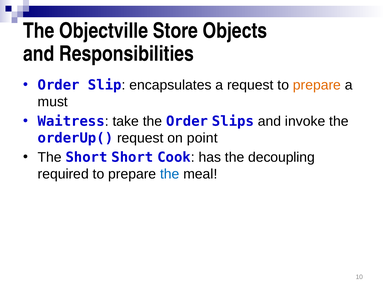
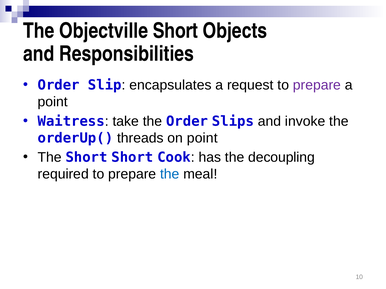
Objectville Store: Store -> Short (176, 31)
prepare colour: orange -> purple (317, 85)
must: must -> point (53, 102)
orderUp( request: request -> threads (140, 138)
